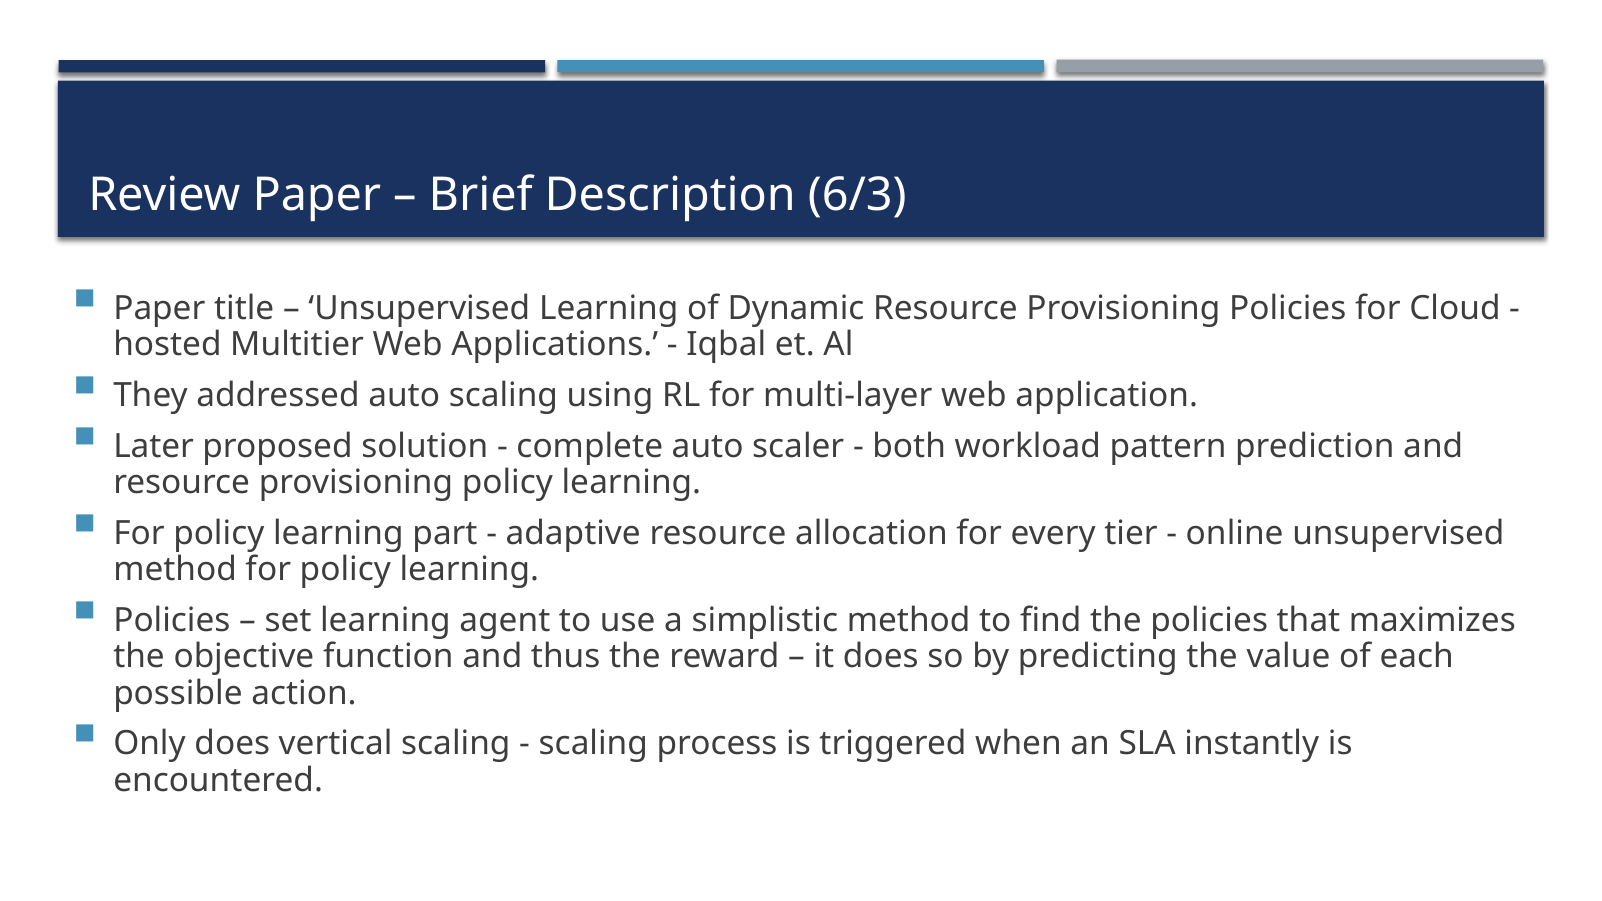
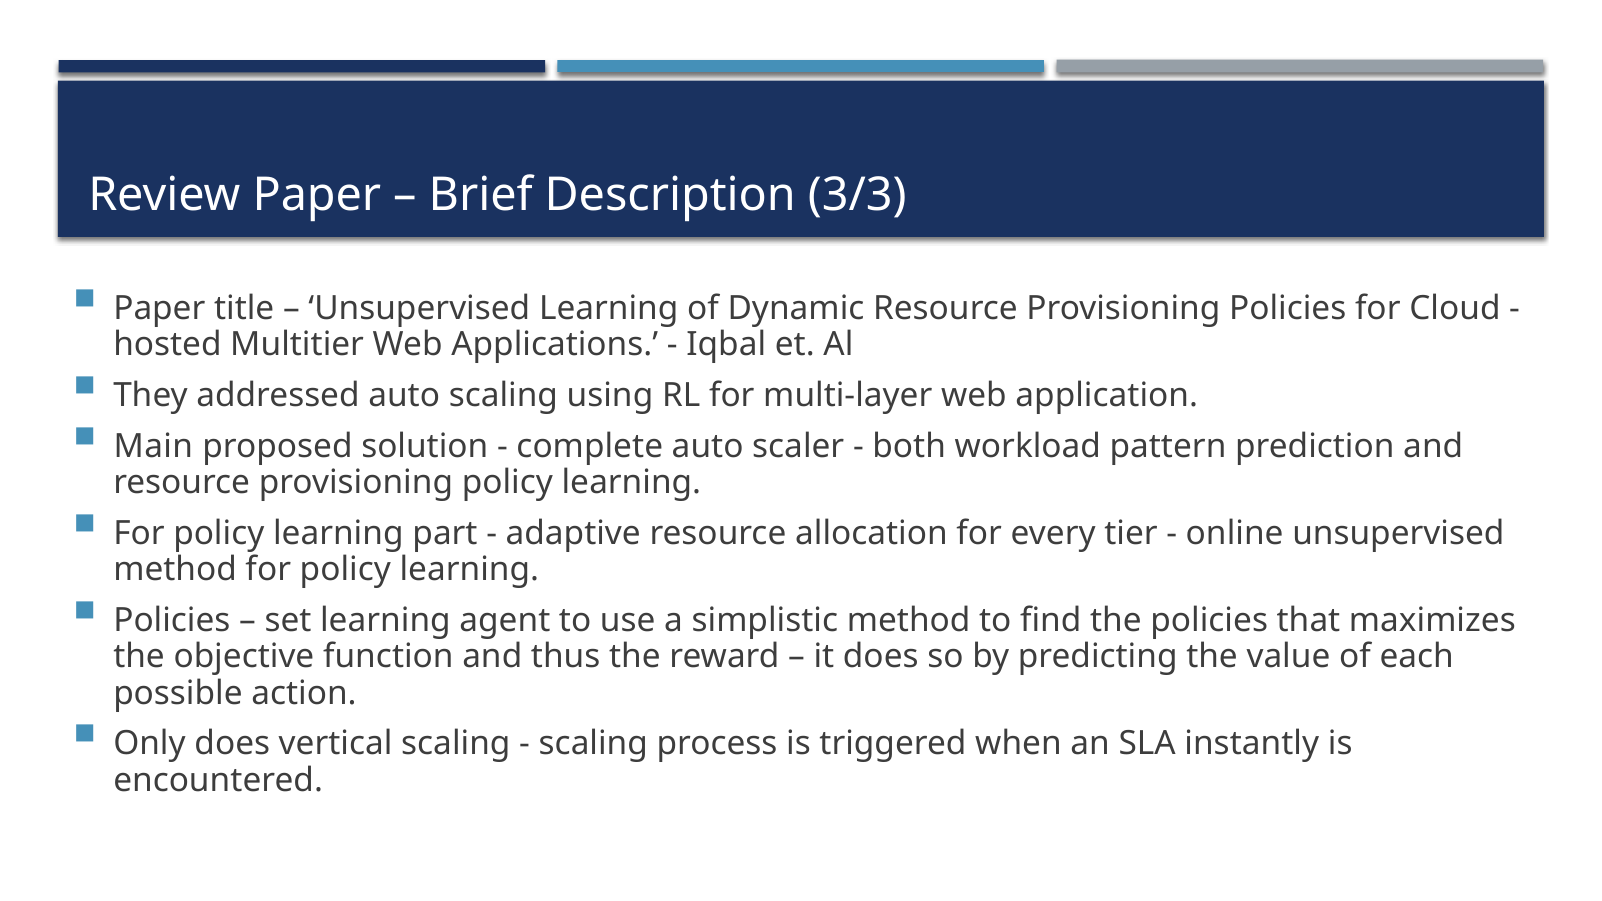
6/3: 6/3 -> 3/3 (857, 195)
Later: Later -> Main (153, 447)
